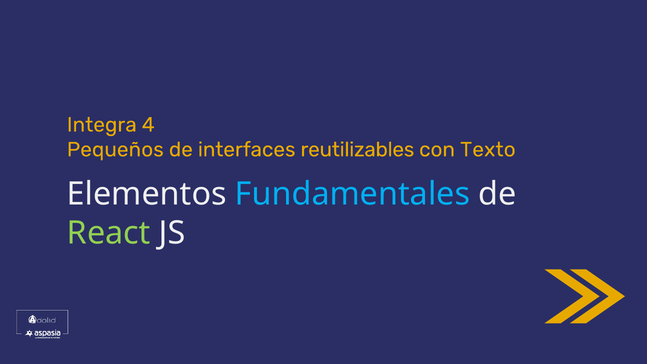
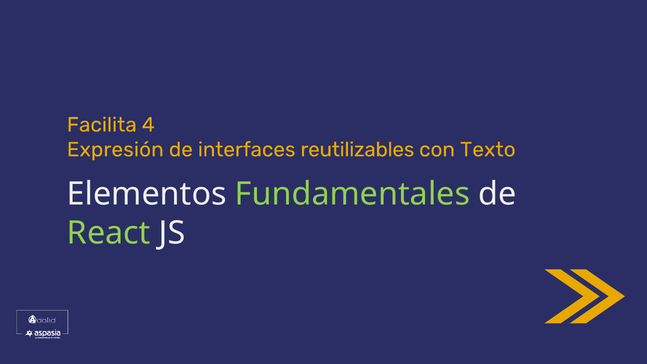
Integra: Integra -> Facilita (102, 125)
Pequeños: Pequeños -> Expresión (115, 150)
Fundamentales colour: light blue -> light green (353, 194)
